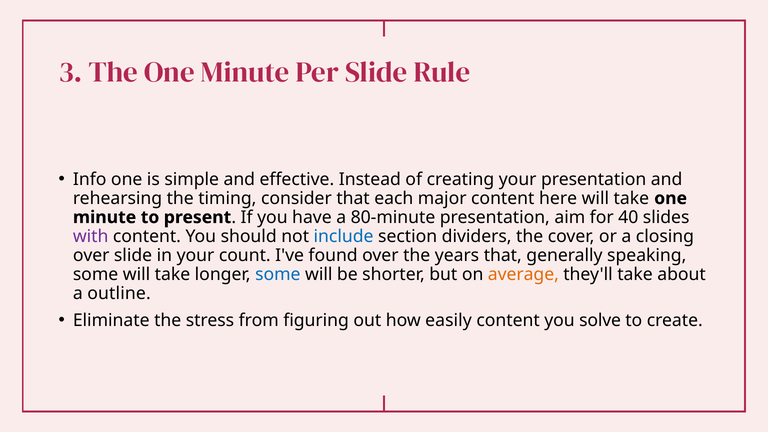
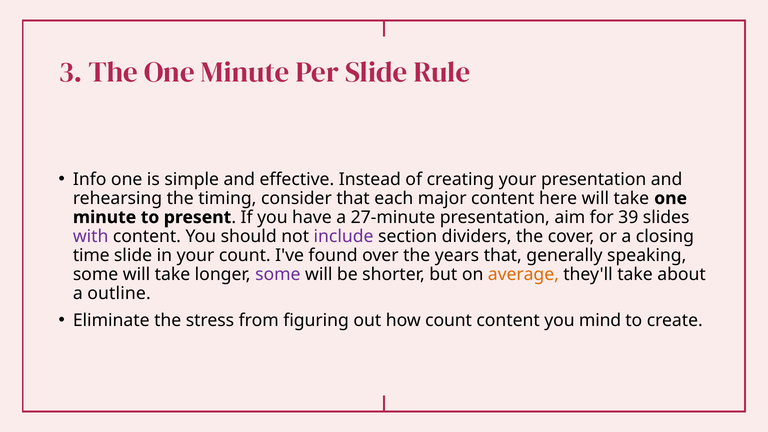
80-minute: 80-minute -> 27-minute (393, 217)
40: 40 -> 39 (628, 217)
include colour: blue -> purple (344, 236)
over: over -> time (91, 255)
some colour: blue -> purple (278, 274)
how easily: easily -> count (449, 320)
solve: solve -> mind (600, 320)
